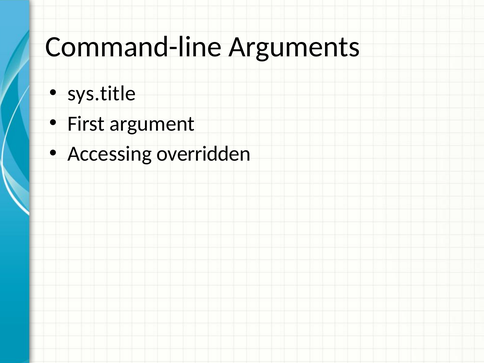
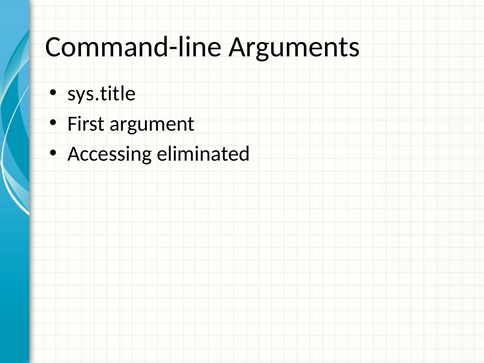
overridden: overridden -> eliminated (204, 154)
